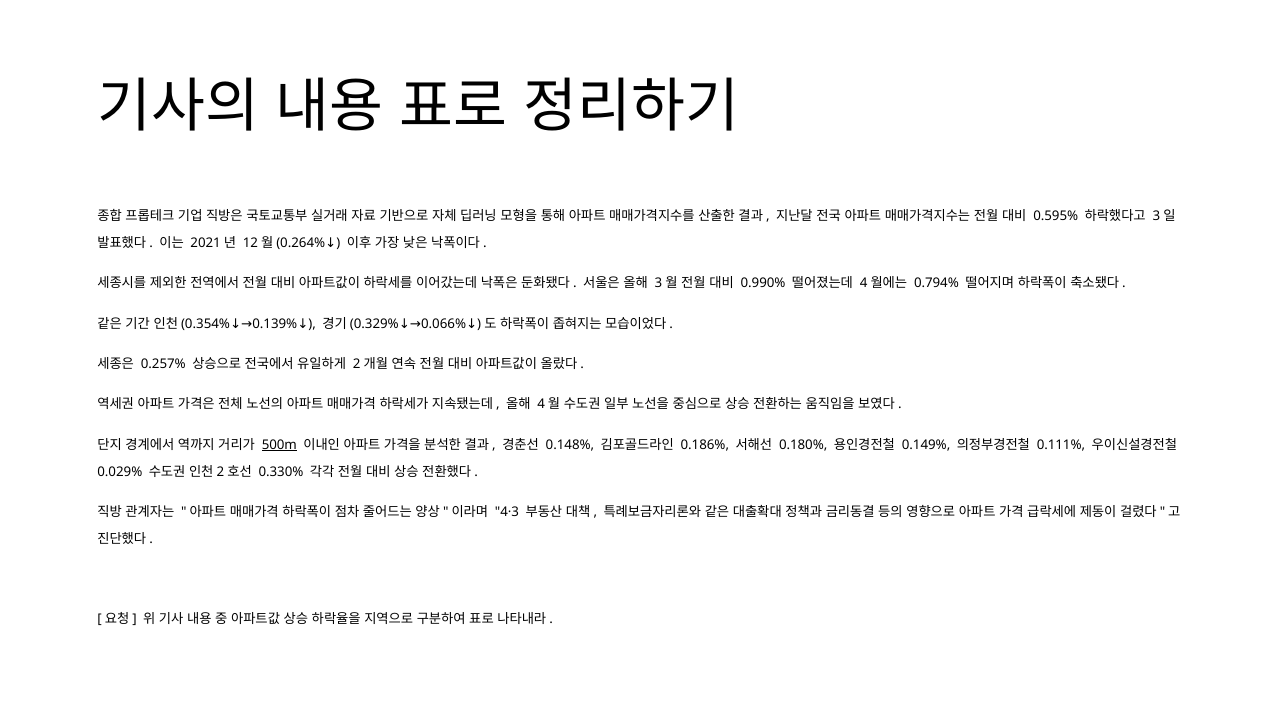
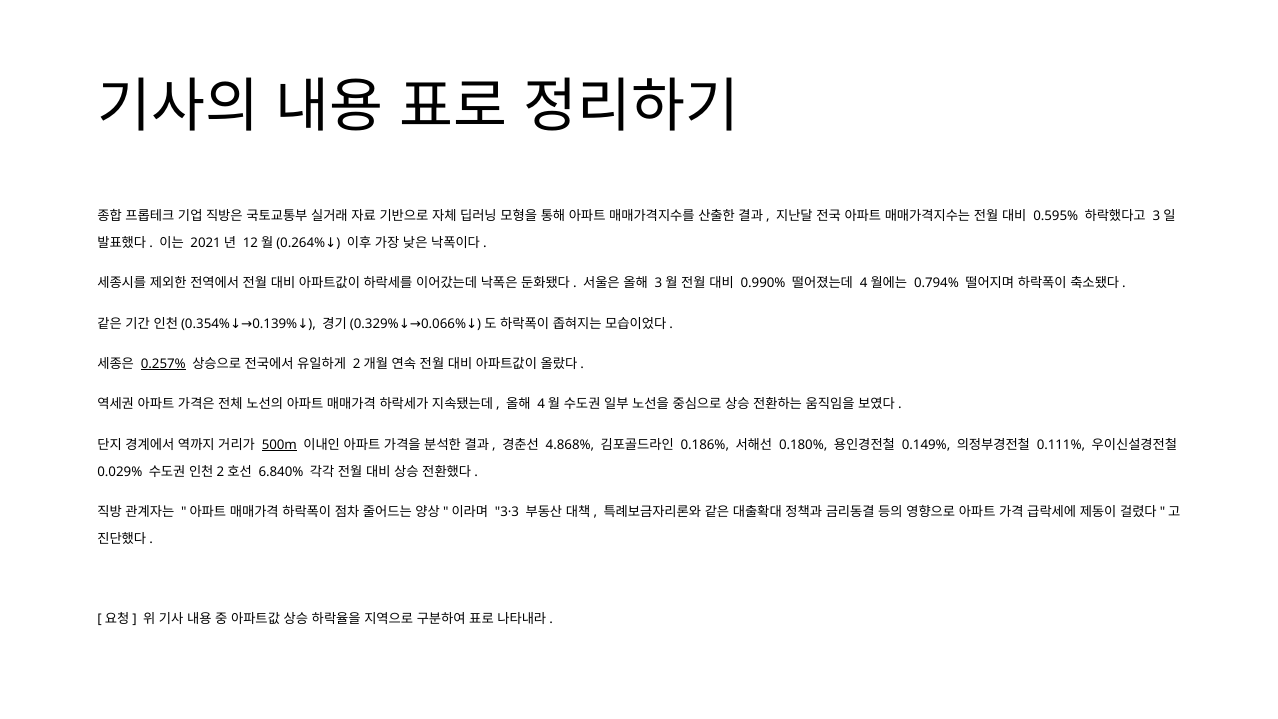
0.257% underline: none -> present (163, 364)
0.148%: 0.148% -> 4.868% (570, 445)
0.330%: 0.330% -> 6.840% (281, 472)
4·3: 4·3 -> 3·3 (507, 512)
